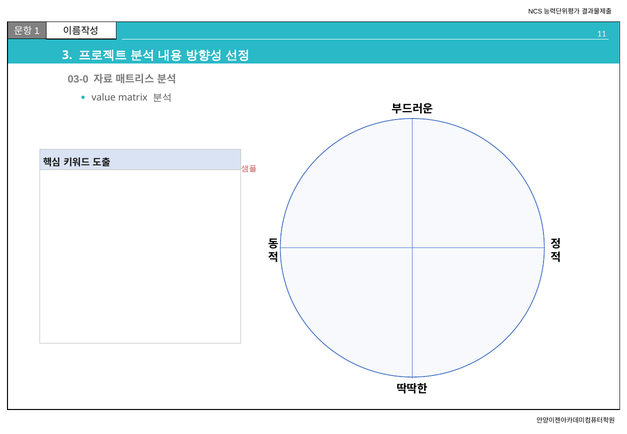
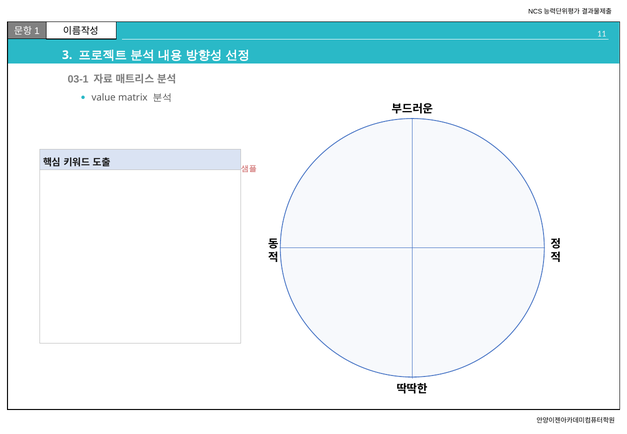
03-0: 03-0 -> 03-1 (78, 79)
